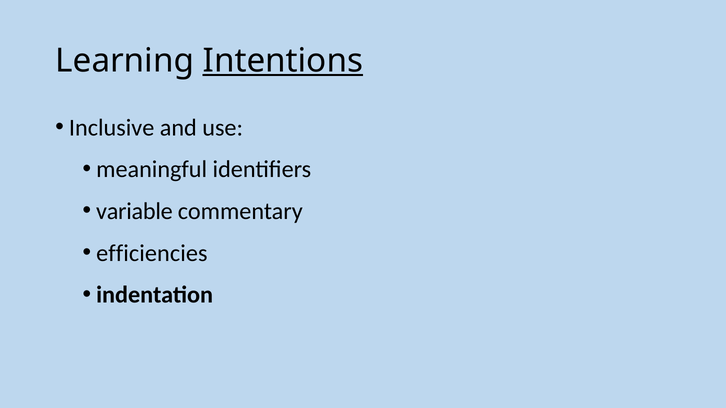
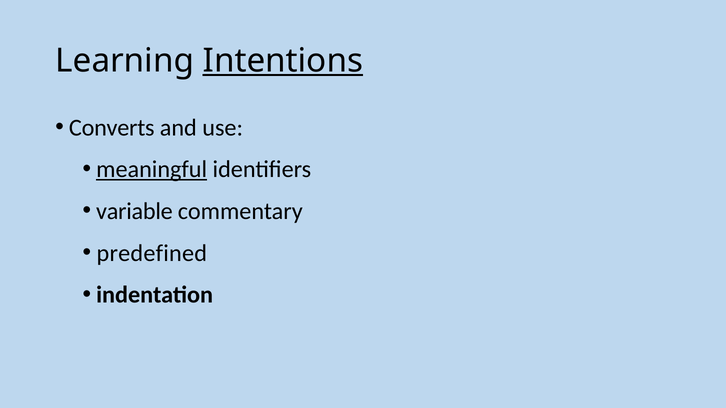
Inclusive: Inclusive -> Converts (112, 128)
meaningful underline: none -> present (152, 170)
efficiencies: efficiencies -> predefined (152, 253)
